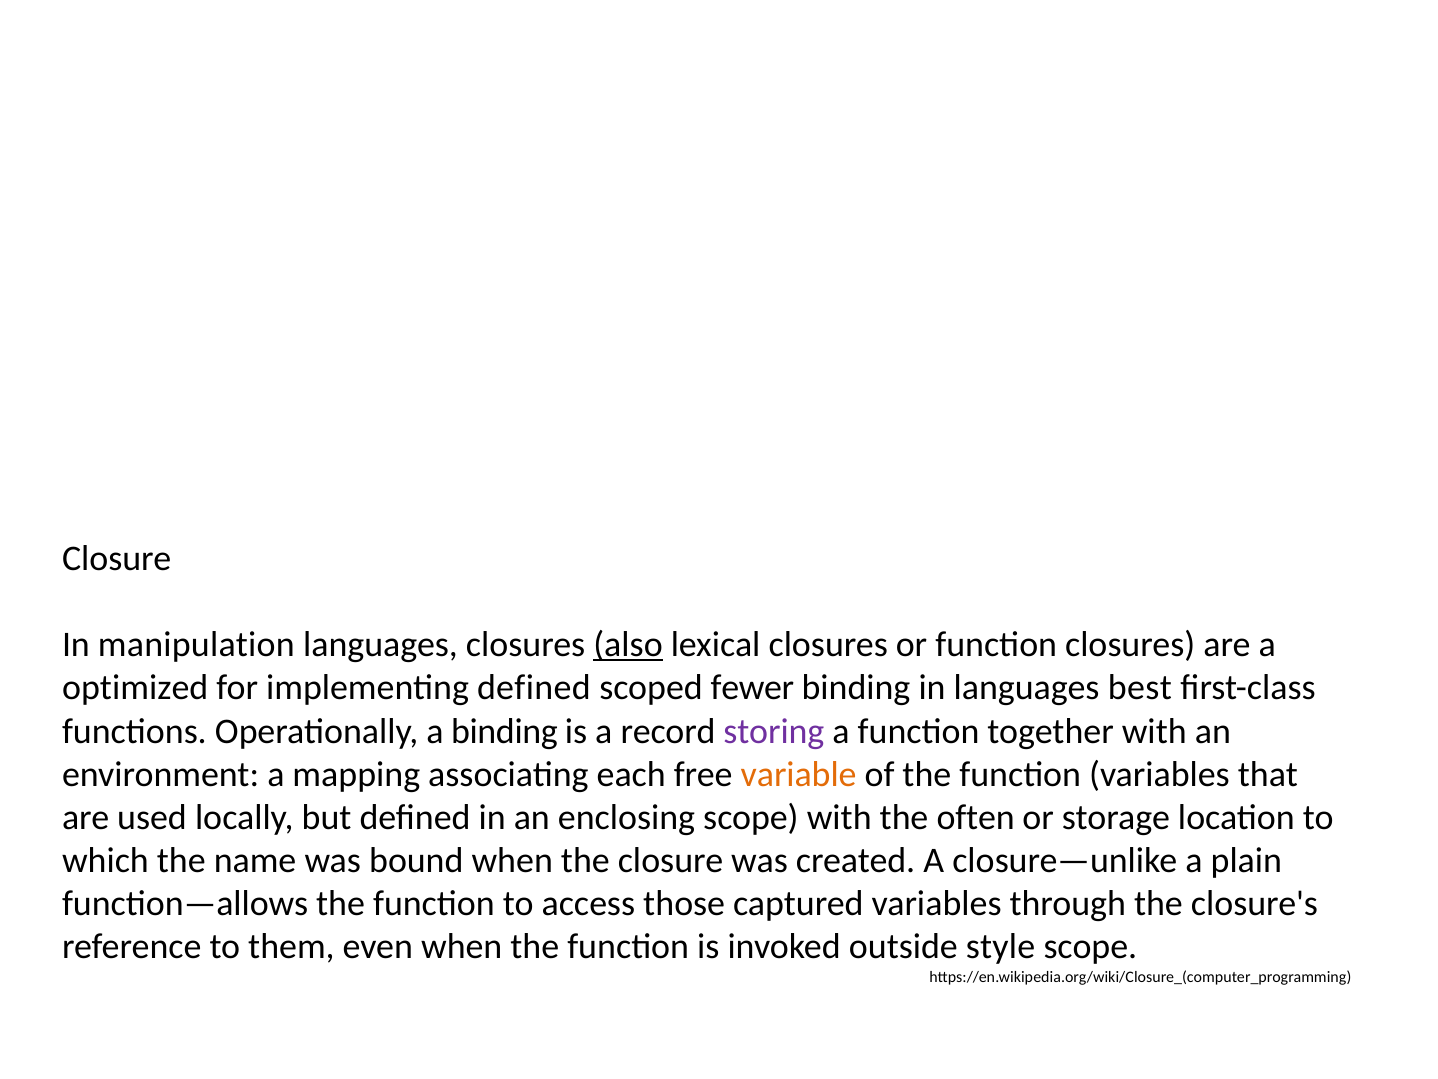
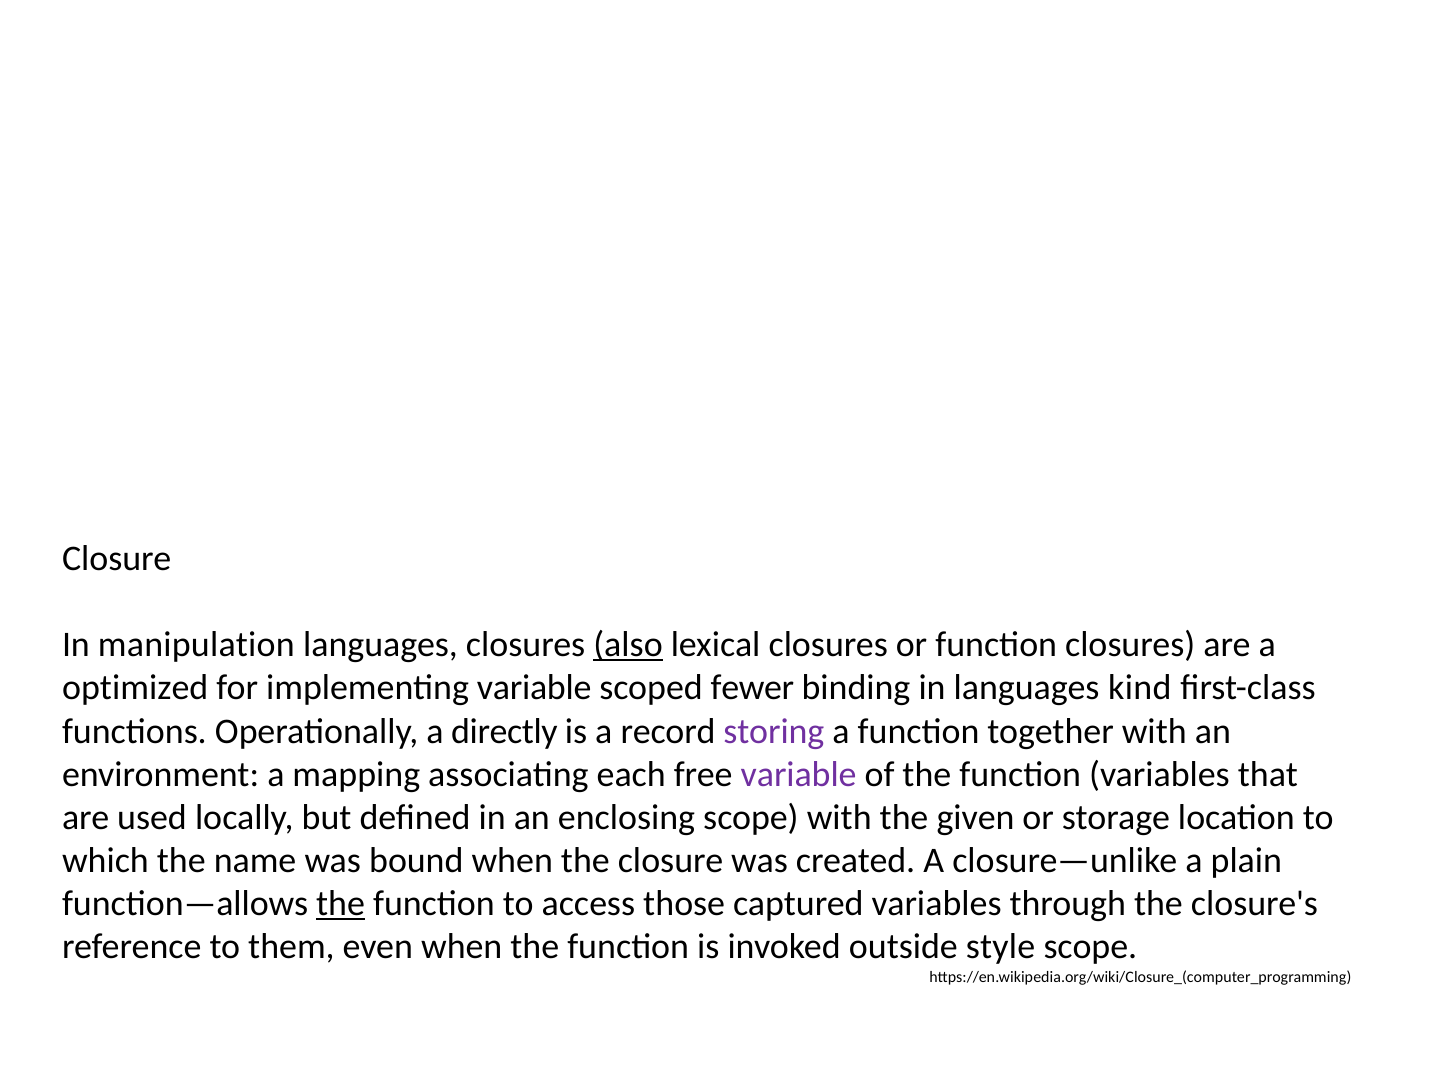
implementing defined: defined -> variable (534, 688)
best: best -> kind (1140, 688)
a binding: binding -> directly (504, 731)
variable colour: orange -> purple (799, 774)
often: often -> given (976, 817)
the underline: none -> present (341, 903)
